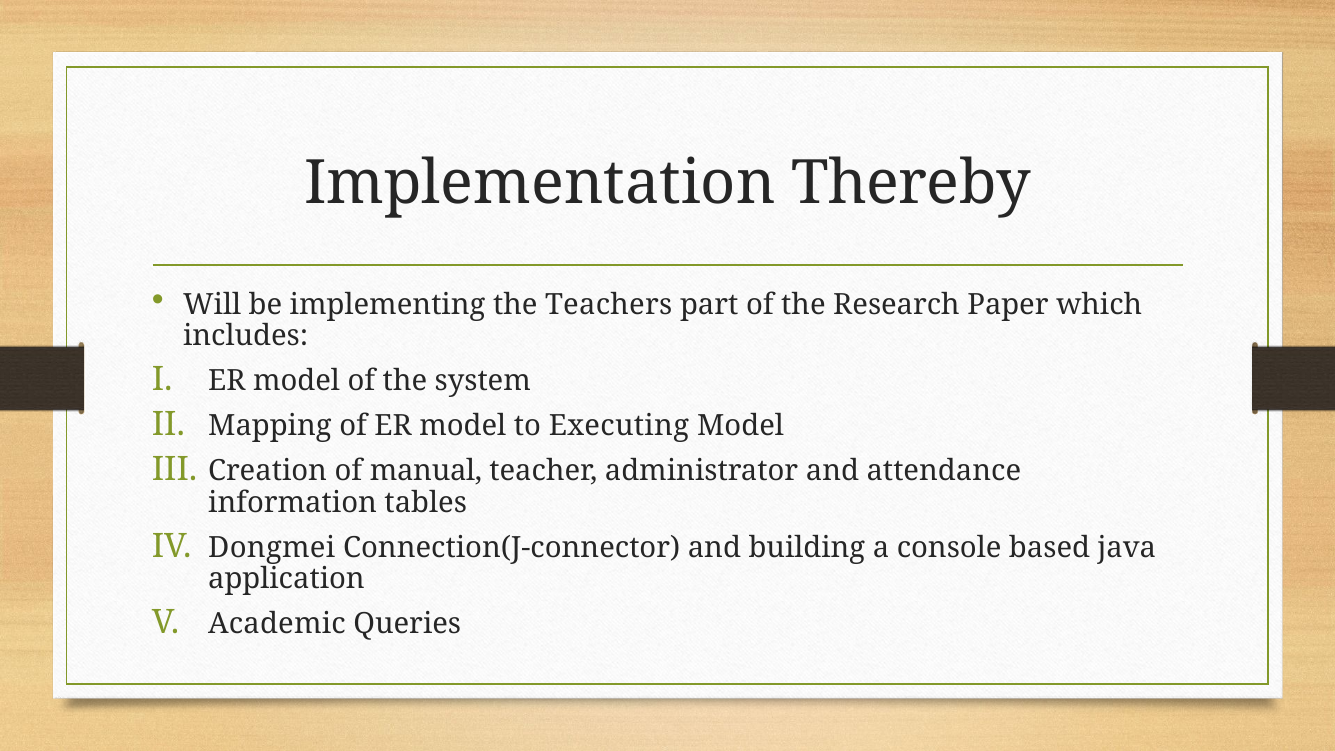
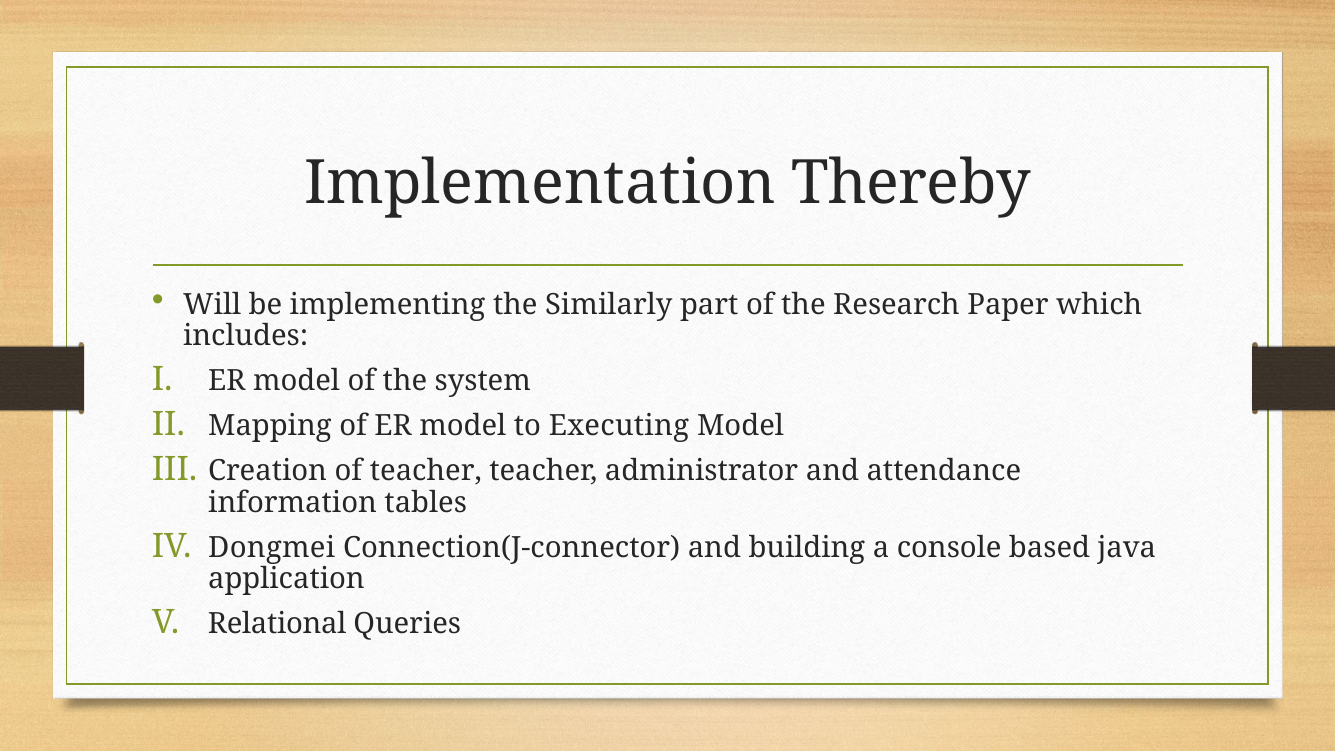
Teachers: Teachers -> Similarly (609, 305)
of manual: manual -> teacher (426, 471)
Academic: Academic -> Relational (277, 624)
